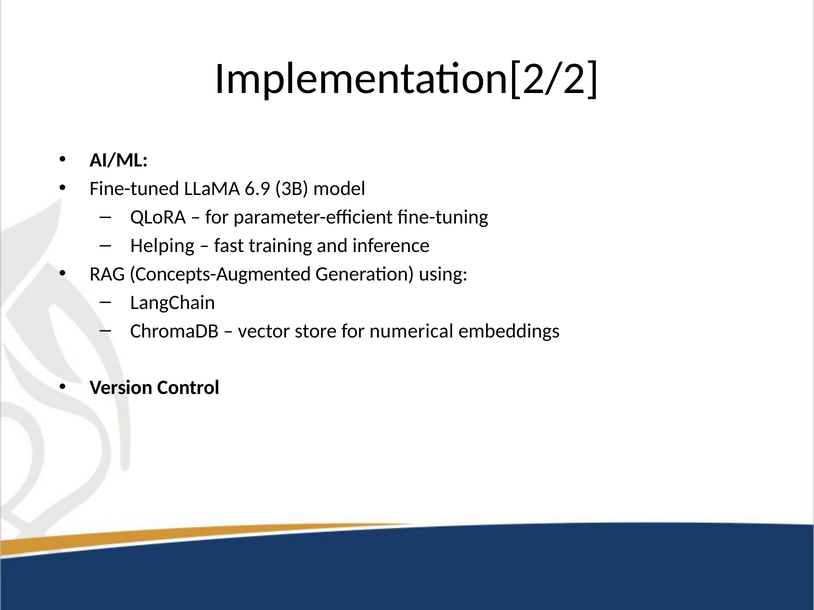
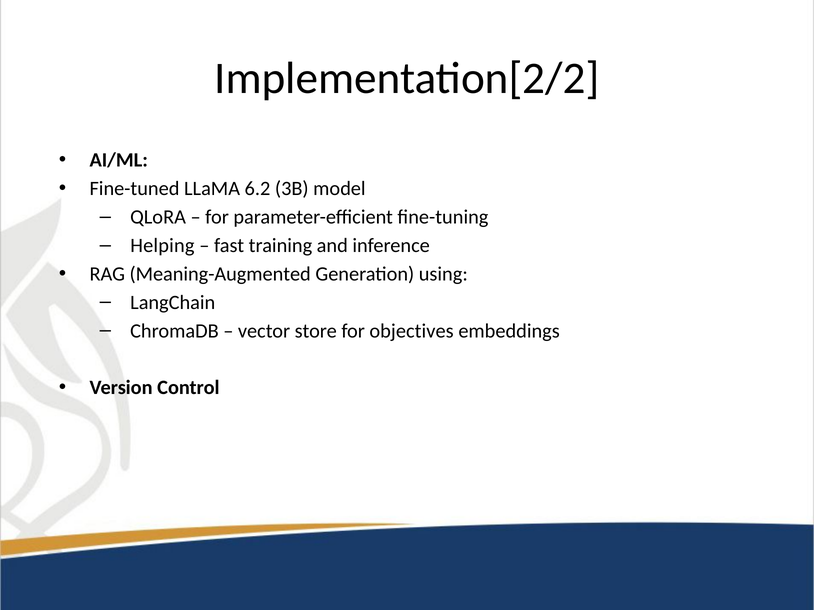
6.9: 6.9 -> 6.2 (257, 189)
Concepts-Augmented: Concepts-Augmented -> Meaning-Augmented (220, 274)
numerical: numerical -> objectives (412, 331)
